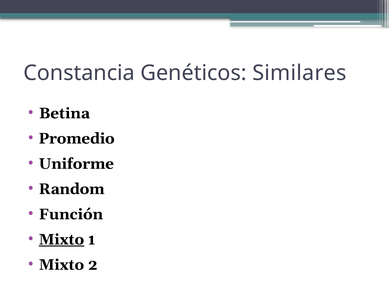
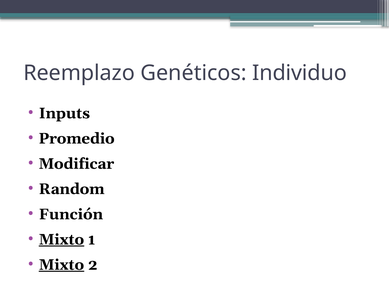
Constancia: Constancia -> Reemplazo (79, 73)
Similares: Similares -> Individuo (300, 73)
Betina: Betina -> Inputs (64, 113)
Uniforme: Uniforme -> Modificar (76, 164)
Mixto underline: none -> present (61, 265)
